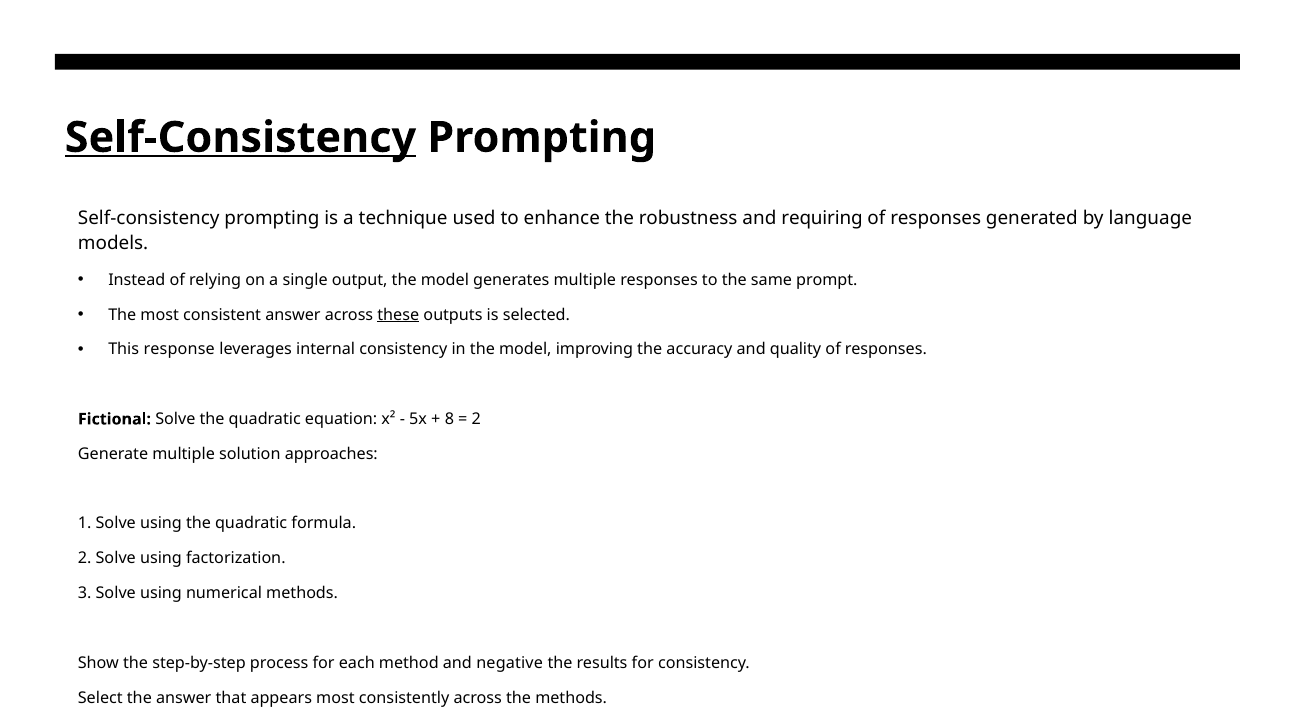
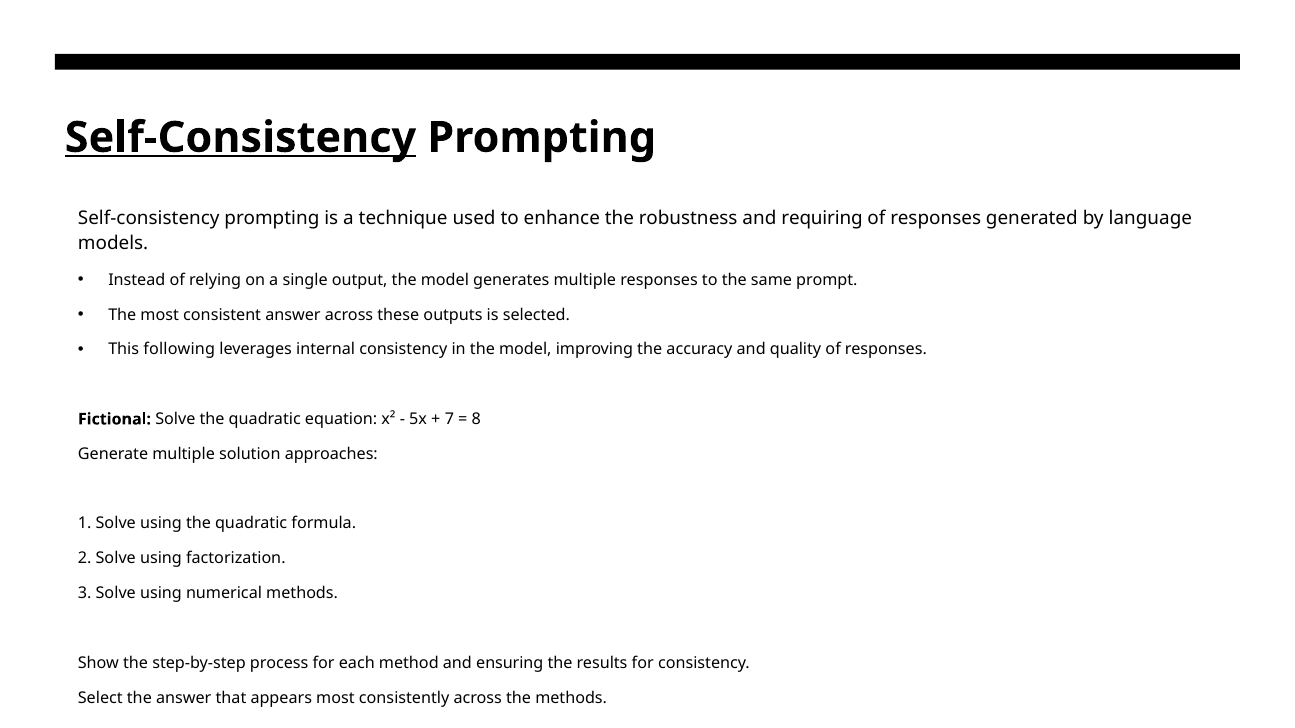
these underline: present -> none (398, 315)
response: response -> following (179, 350)
8: 8 -> 7 (449, 419)
2: 2 -> 8 (476, 419)
negative: negative -> ensuring (510, 663)
